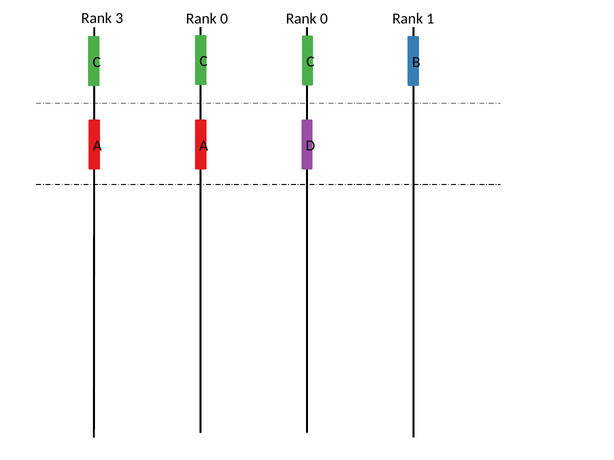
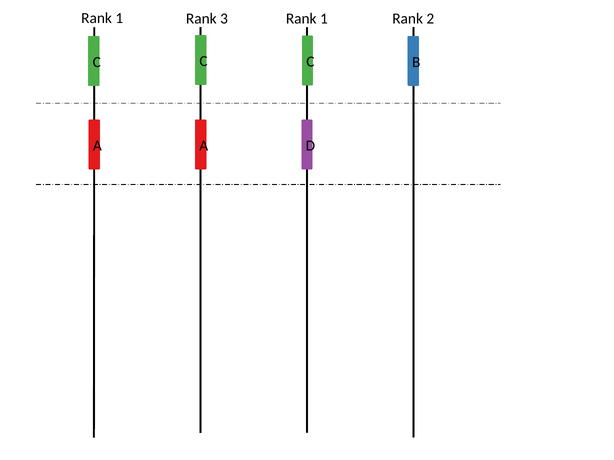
3: 3 -> 1 (119, 18)
0: 0 -> 3 (224, 19)
0: 0 -> 1 (324, 19)
1: 1 -> 2 (430, 19)
